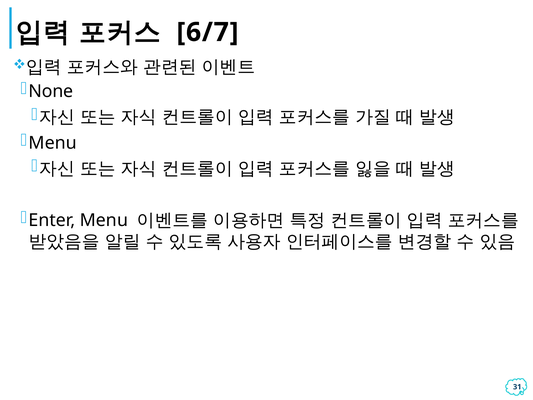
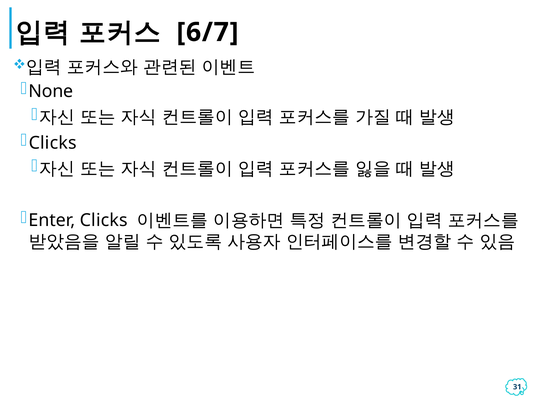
Menu: Menu -> Clicks (53, 143)
Enter Menu: Menu -> Clicks (104, 220)
